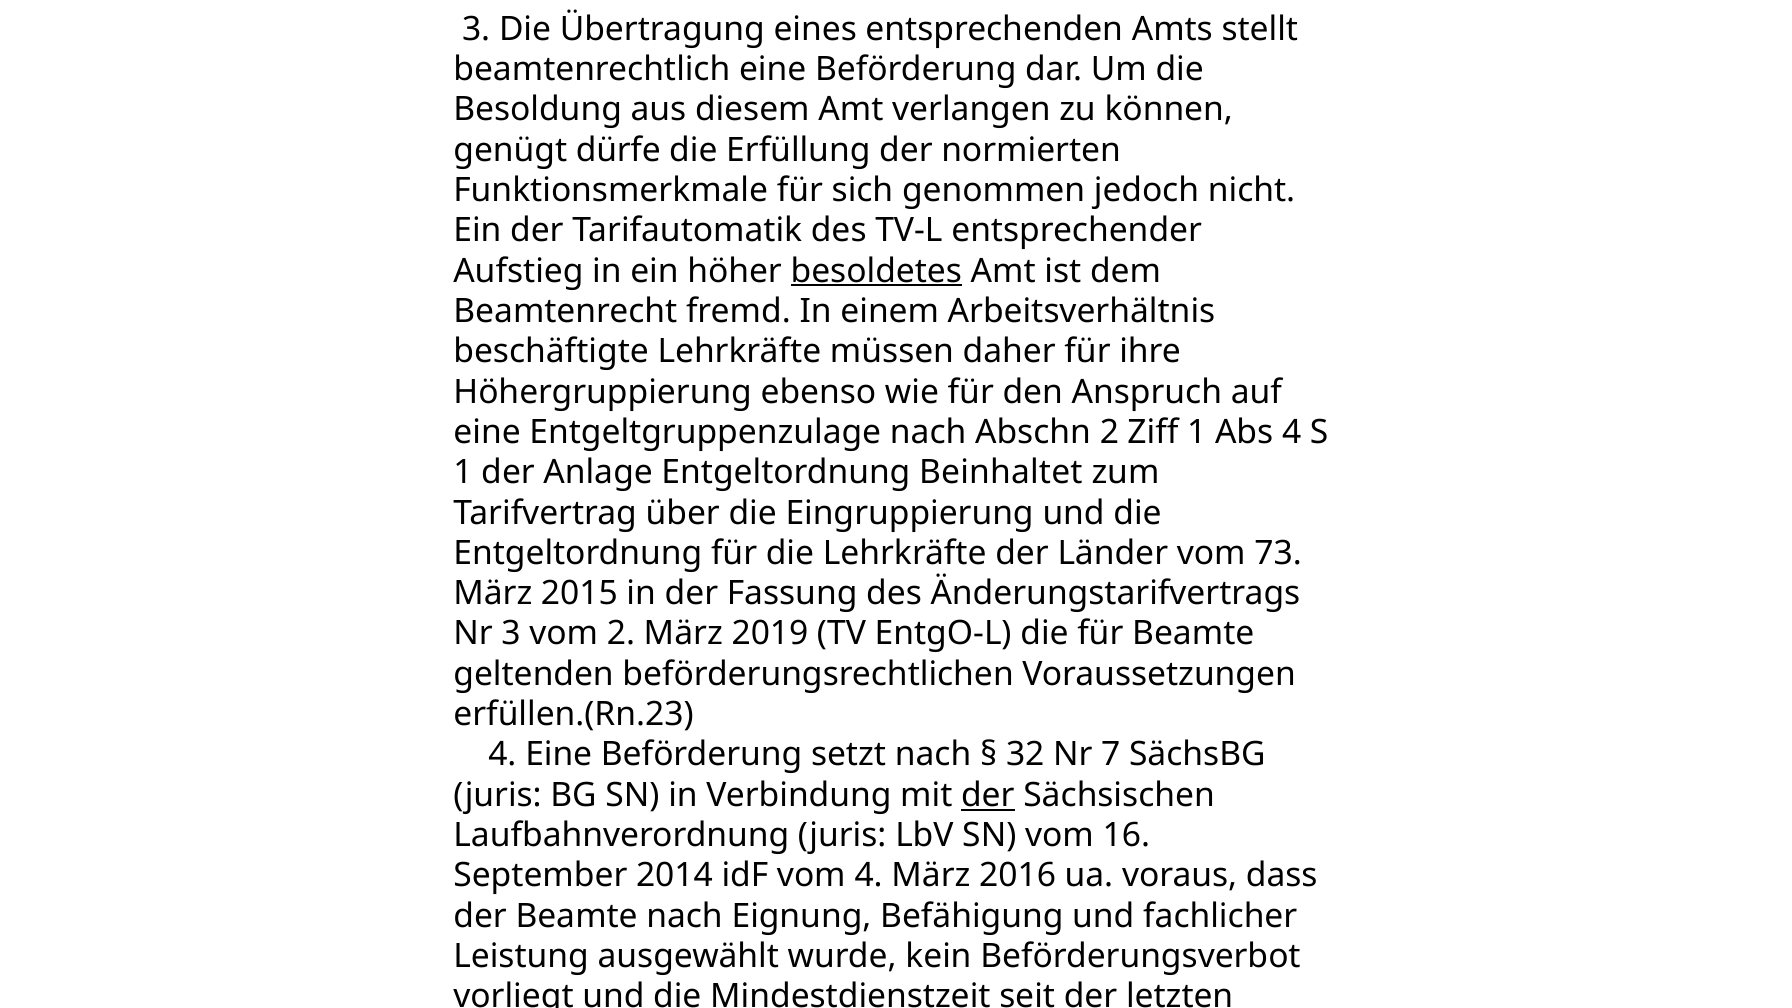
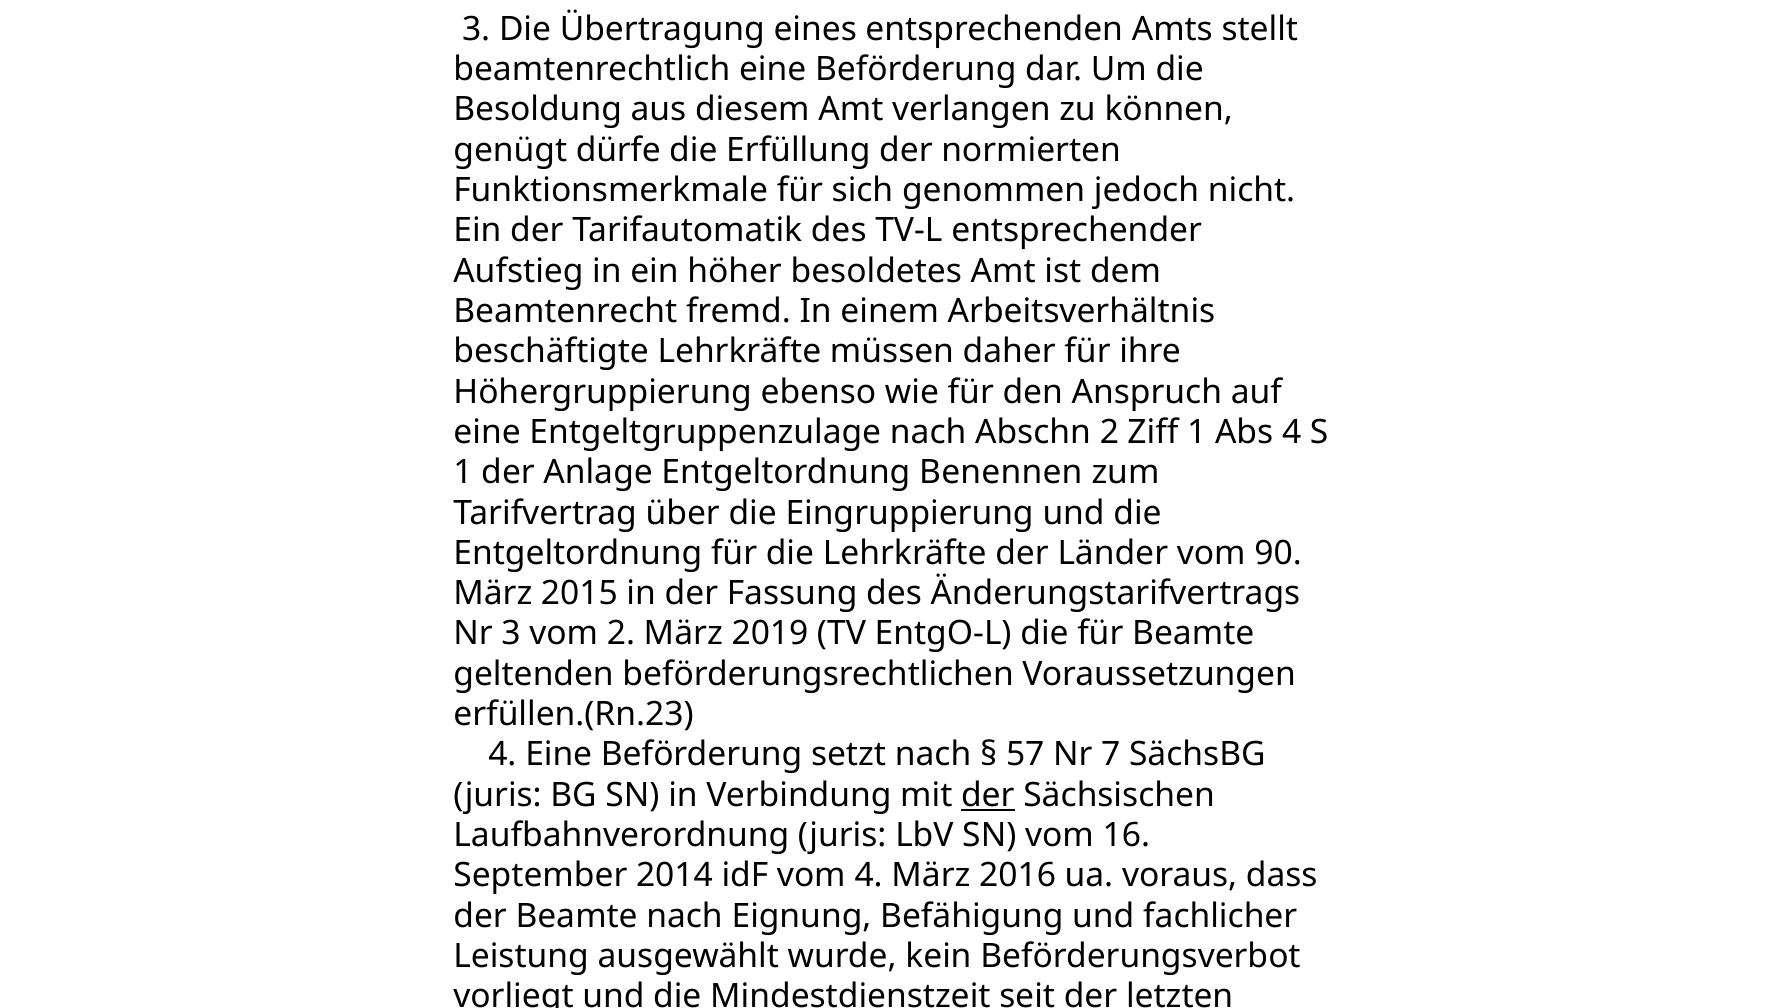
besoldetes underline: present -> none (876, 271)
Beinhaltet: Beinhaltet -> Benennen (1001, 473)
73: 73 -> 90 (1278, 553)
32: 32 -> 57 (1025, 755)
